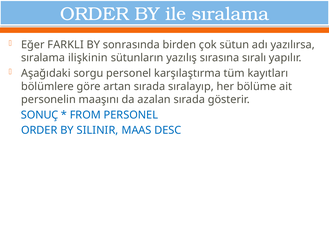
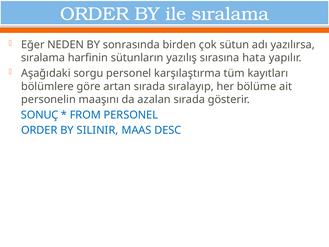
FARKLI: FARKLI -> NEDEN (66, 45)
ilişkinin: ilişkinin -> harfinin (88, 58)
sıralı: sıralı -> hata (254, 58)
